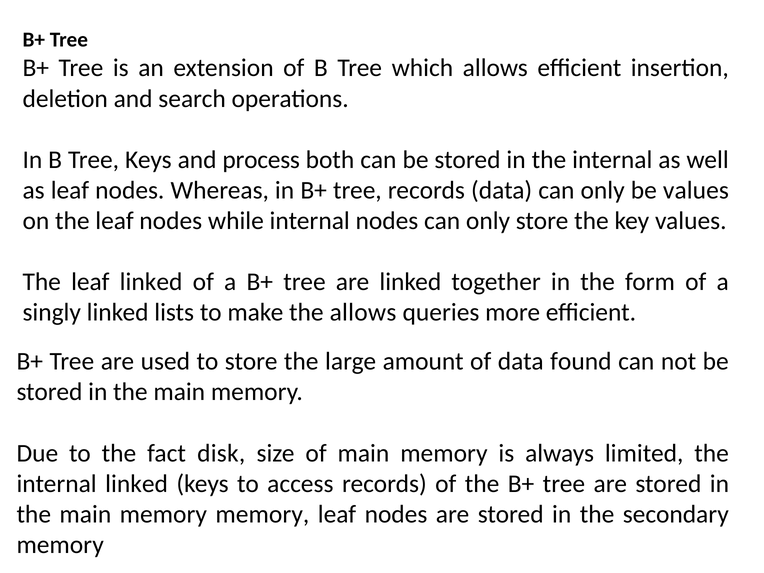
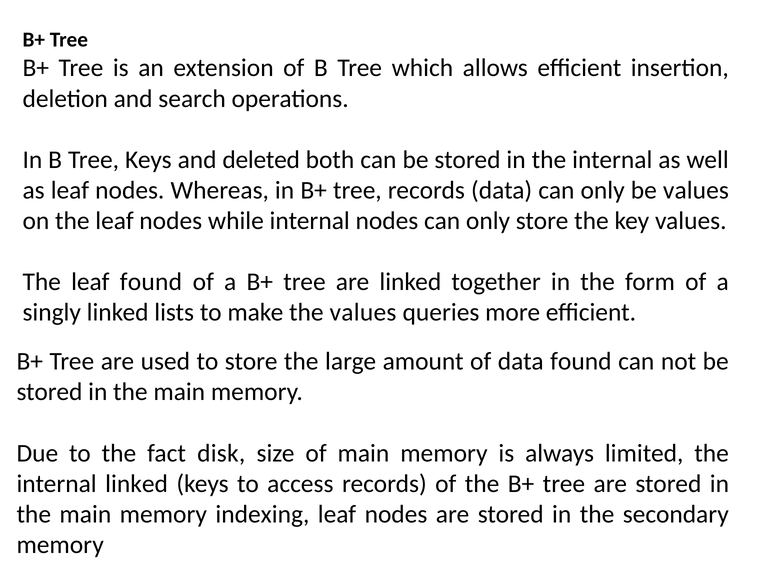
process: process -> deleted (261, 160)
leaf linked: linked -> found (151, 282)
the allows: allows -> values (363, 313)
memory memory: memory -> indexing (262, 514)
